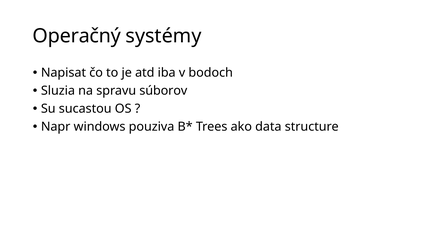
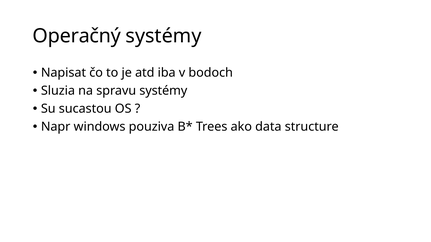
spravu súborov: súborov -> systémy (163, 91)
